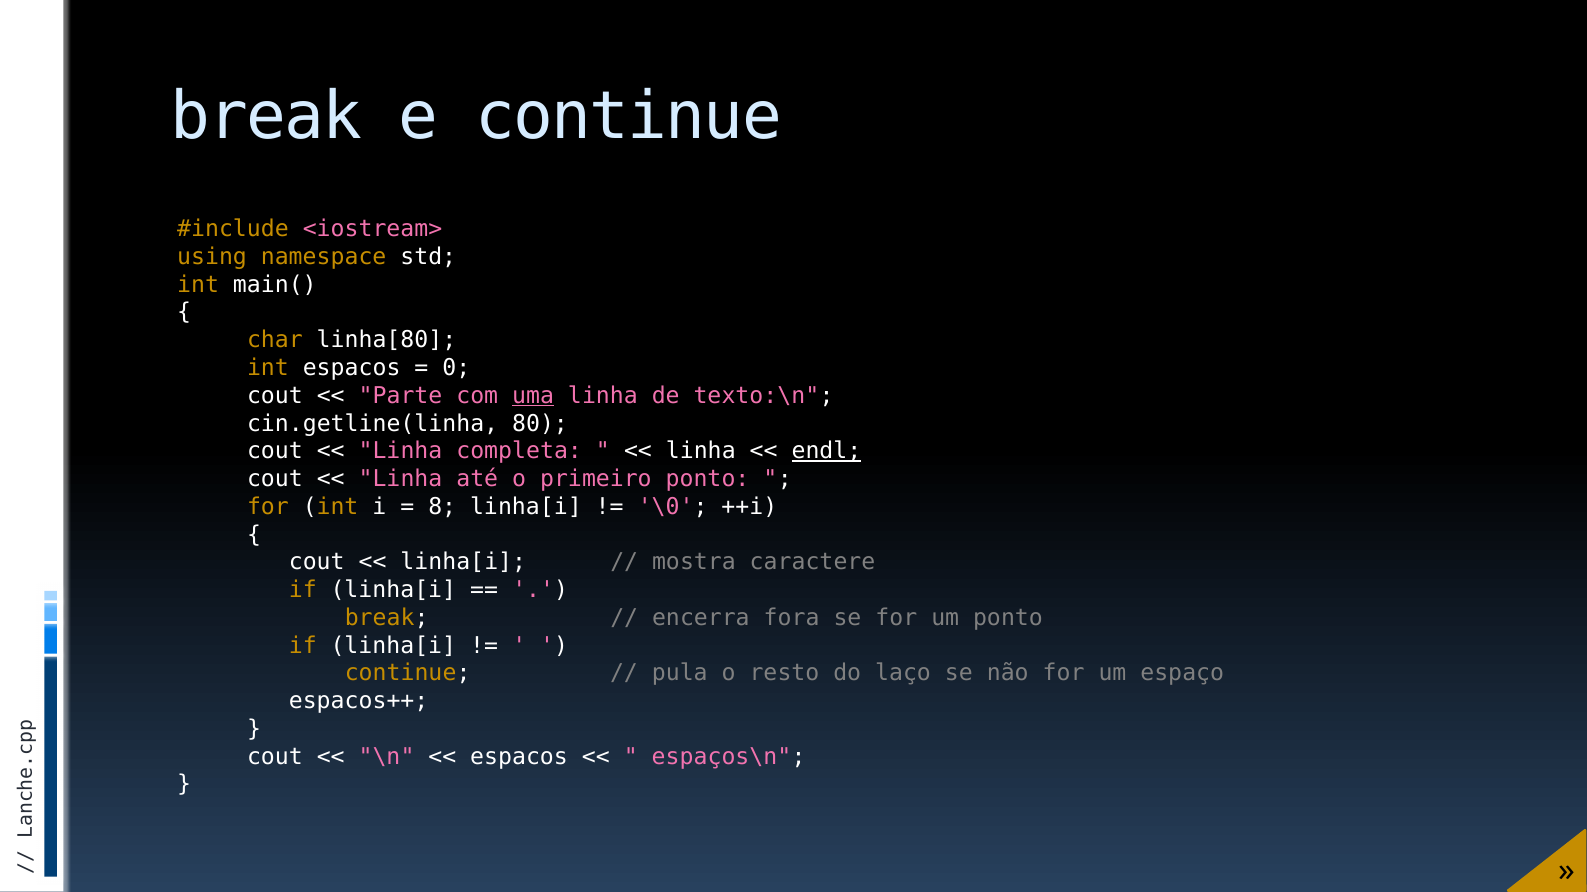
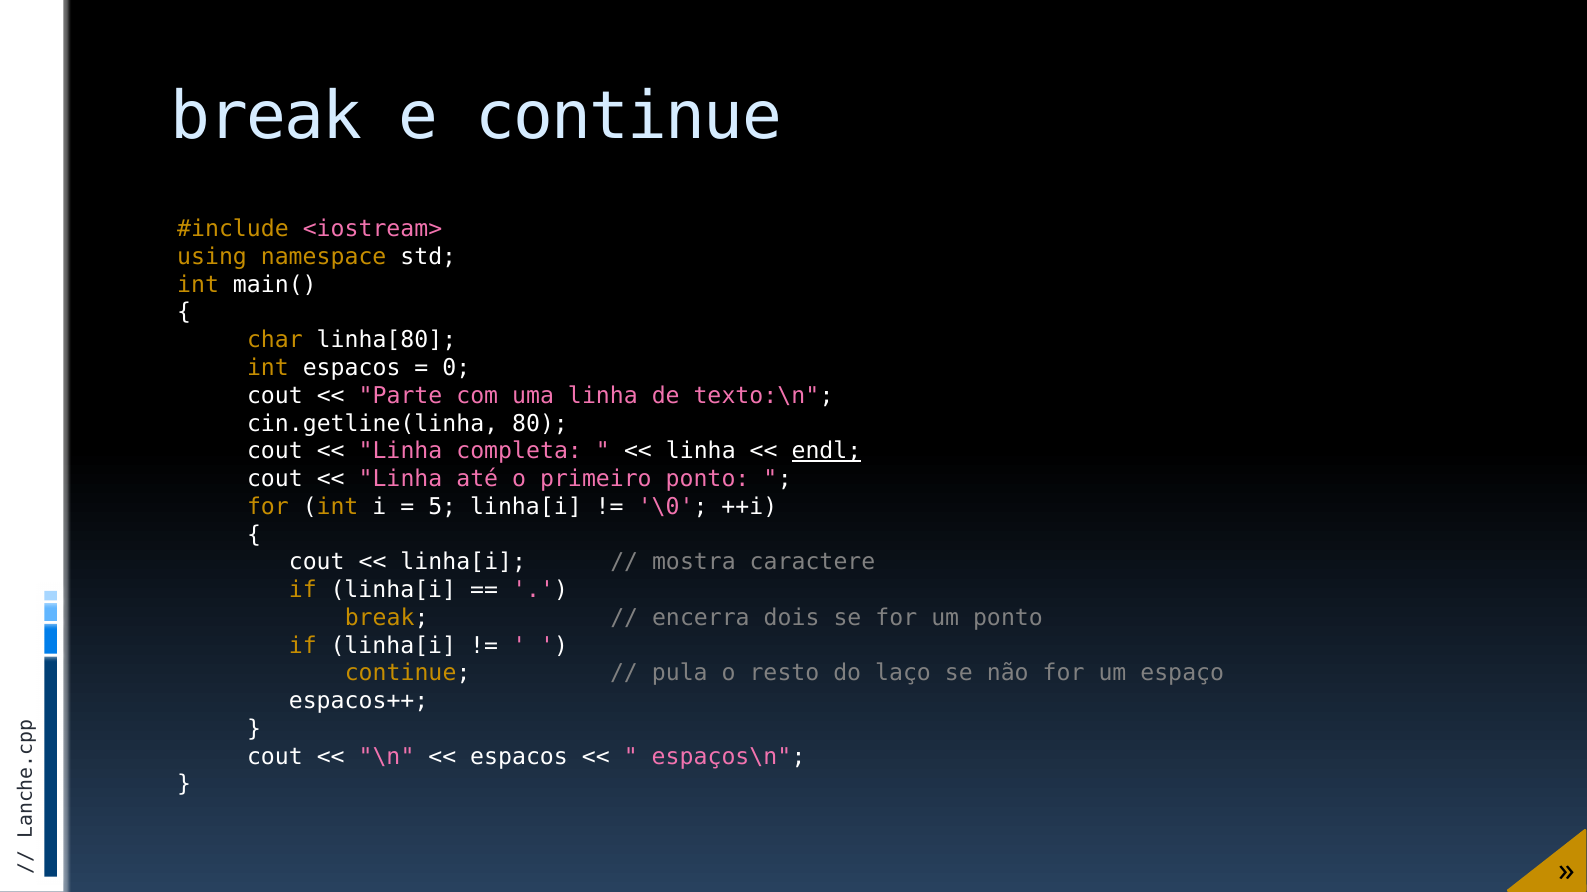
uma underline: present -> none (533, 396)
8: 8 -> 5 (442, 507)
fora: fora -> dois (792, 618)
